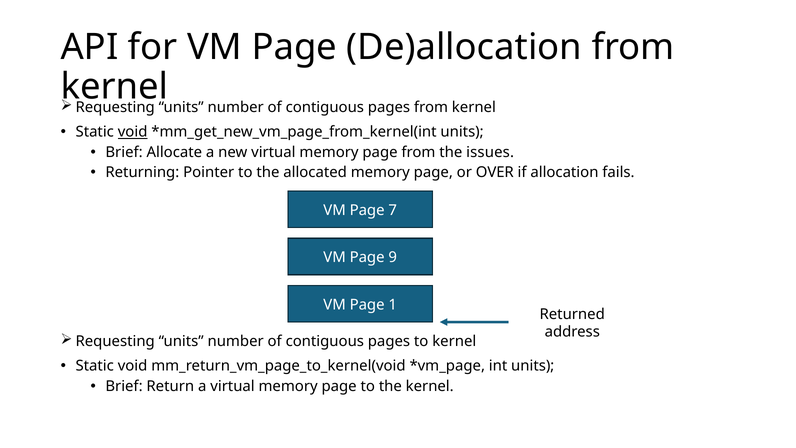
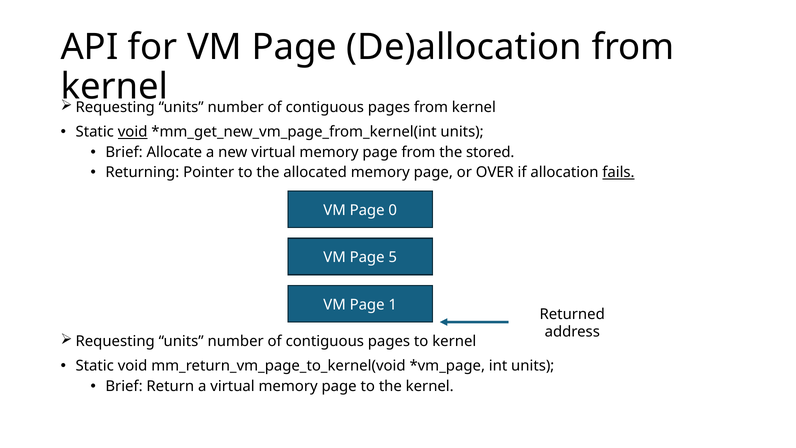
issues: issues -> stored (490, 152)
fails underline: none -> present (618, 172)
7: 7 -> 0 (393, 210)
9: 9 -> 5 (393, 257)
